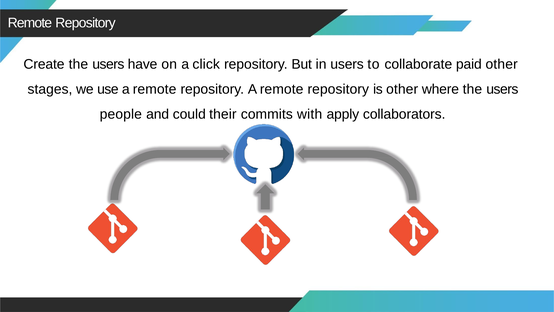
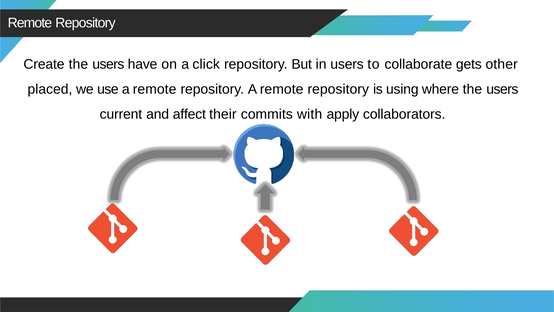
paid: paid -> gets (469, 64)
stages: stages -> placed (50, 89)
is other: other -> using (402, 89)
people: people -> current (121, 114)
could: could -> affect (189, 114)
